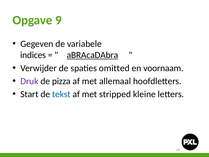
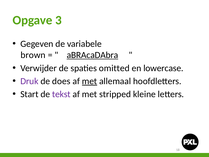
9: 9 -> 3 (58, 20)
indices: indices -> brown (33, 55)
voornaam: voornaam -> lowercase (163, 68)
pizza: pizza -> does (61, 81)
met underline: none -> present (90, 81)
tekst colour: blue -> purple (61, 94)
